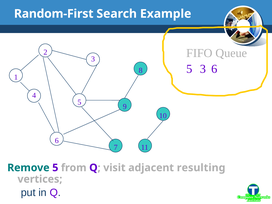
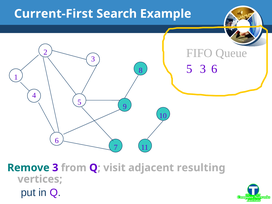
Random-First: Random-First -> Current-First (54, 14)
Remove 5: 5 -> 3 (55, 168)
